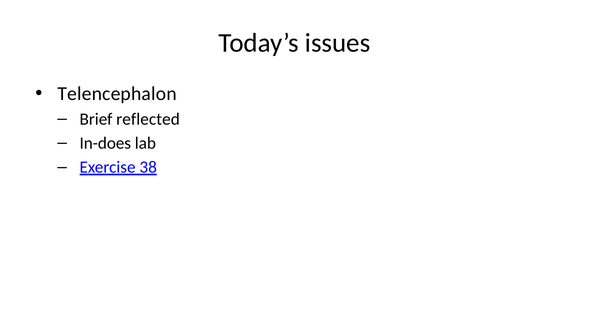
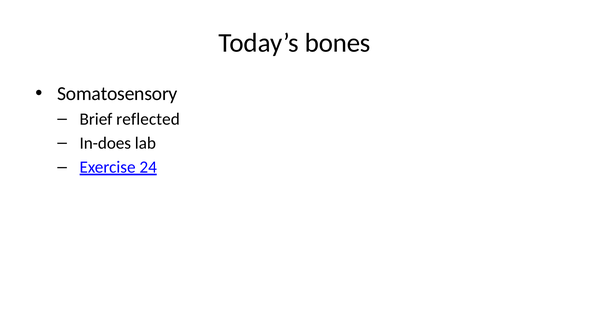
issues: issues -> bones (338, 43)
Telencephalon: Telencephalon -> Somatosensory (117, 93)
38: 38 -> 24 (148, 167)
